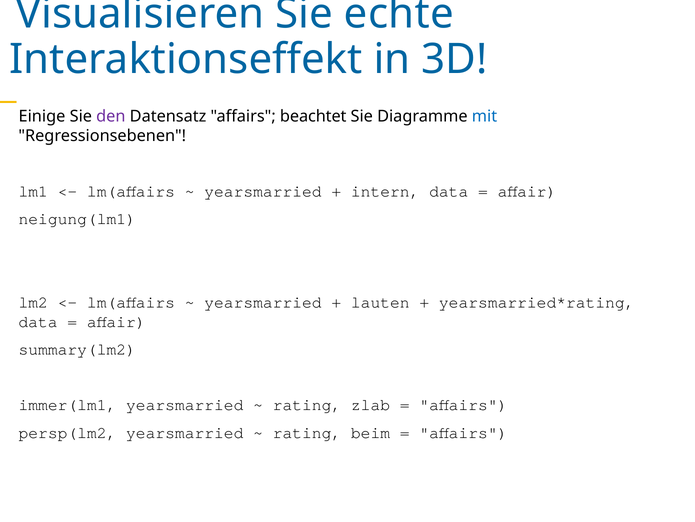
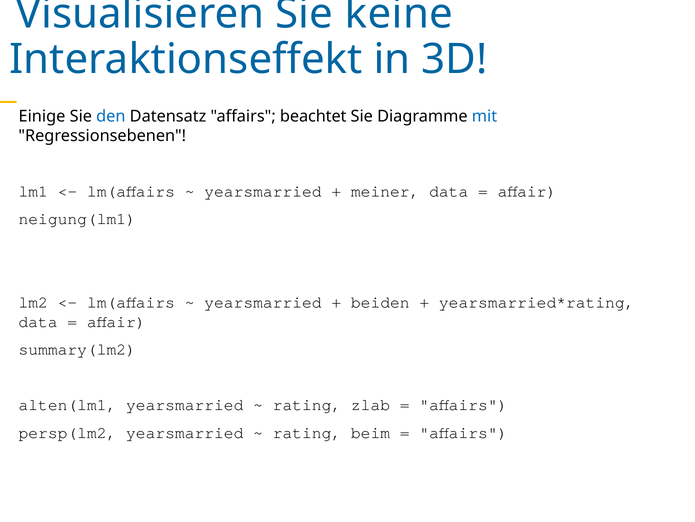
echte: echte -> keine (399, 14)
den colour: purple -> blue (111, 116)
intern: intern -> meiner (385, 191)
lauten: lauten -> beiden (380, 302)
immer(lm1: immer(lm1 -> alten(lm1 (67, 404)
